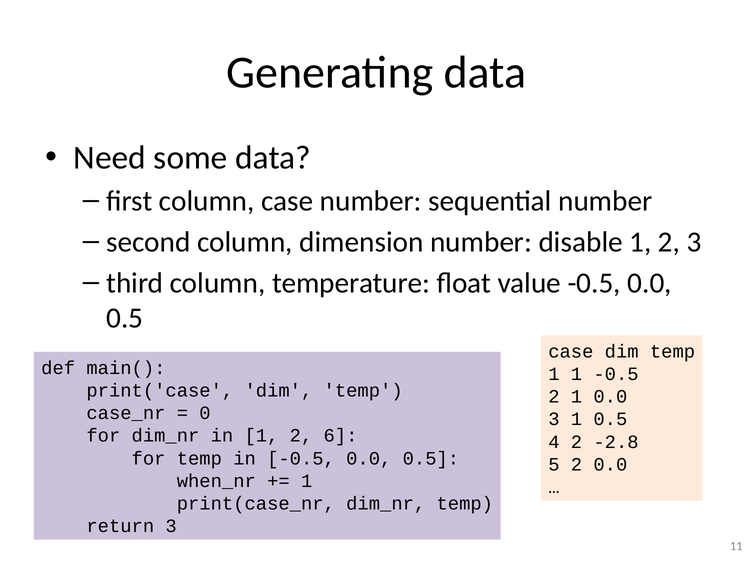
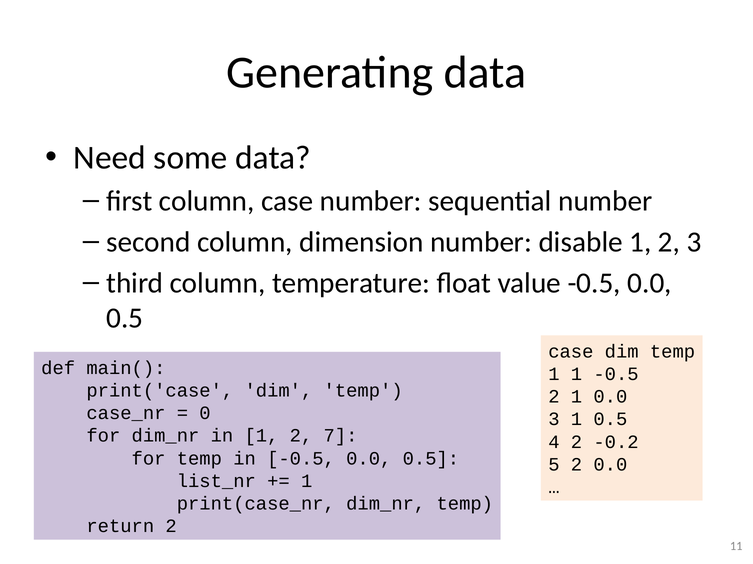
6: 6 -> 7 (341, 436)
-2.8: -2.8 -> -0.2 (616, 442)
when_nr: when_nr -> list_nr (216, 482)
return 3: 3 -> 2 (171, 527)
